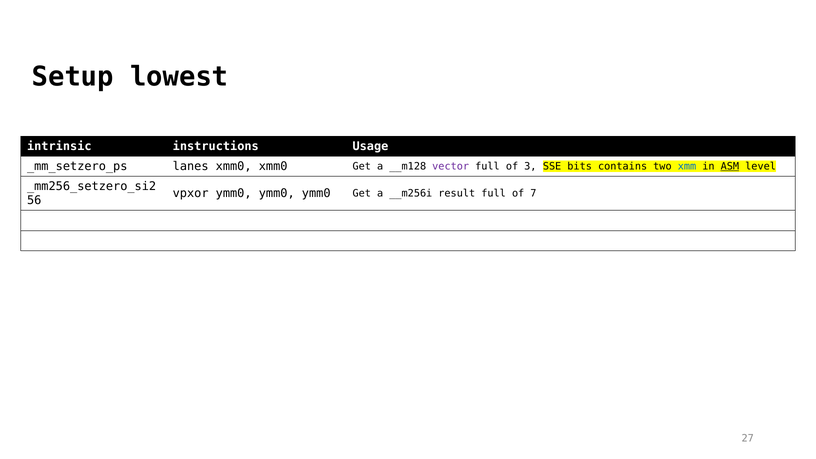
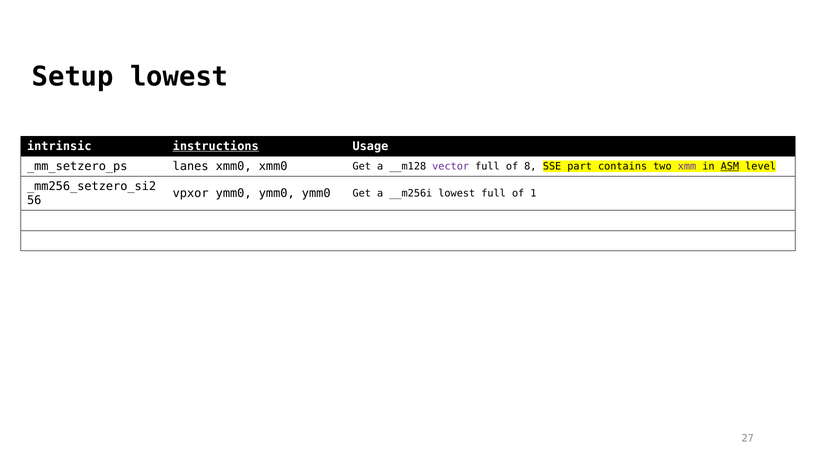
instructions underline: none -> present (216, 146)
3: 3 -> 8 (530, 166)
bits: bits -> part (580, 166)
xmm colour: blue -> purple (687, 166)
result: result -> lowest (457, 193)
7: 7 -> 1 (533, 193)
